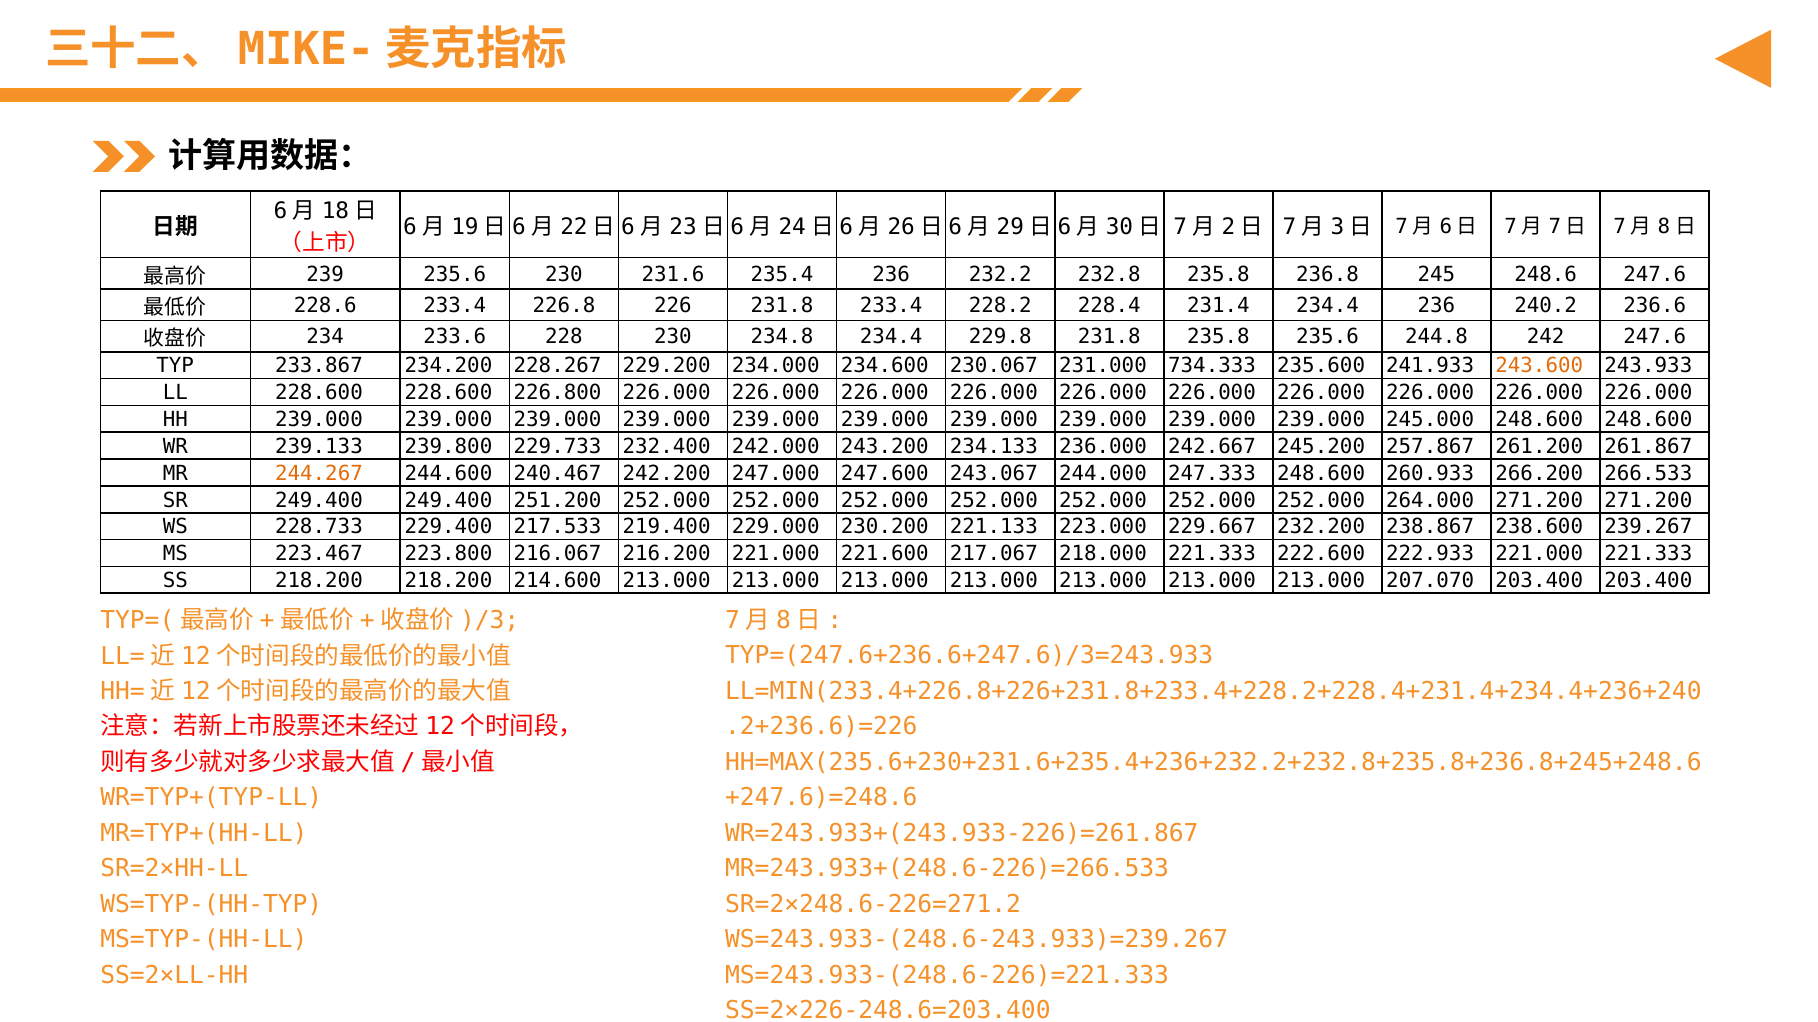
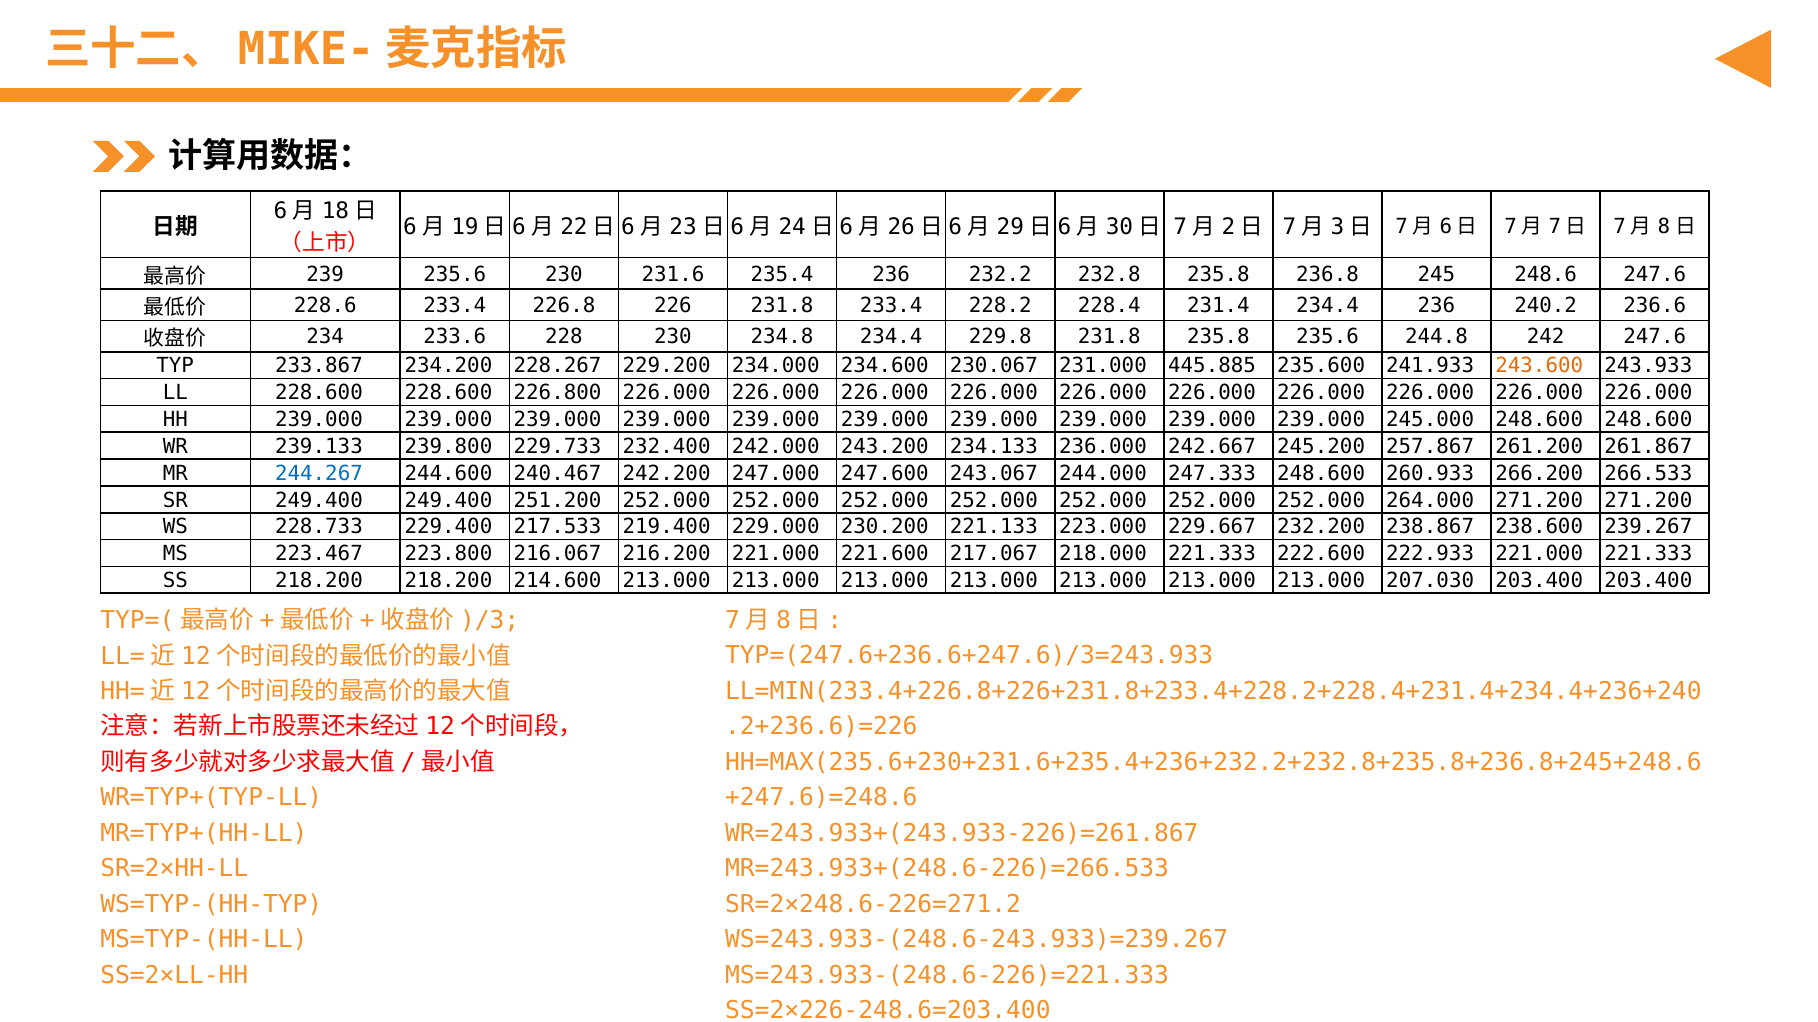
734.333: 734.333 -> 445.885 (1212, 366)
244.267 colour: orange -> blue (319, 474)
207.070: 207.070 -> 207.030 (1430, 581)
